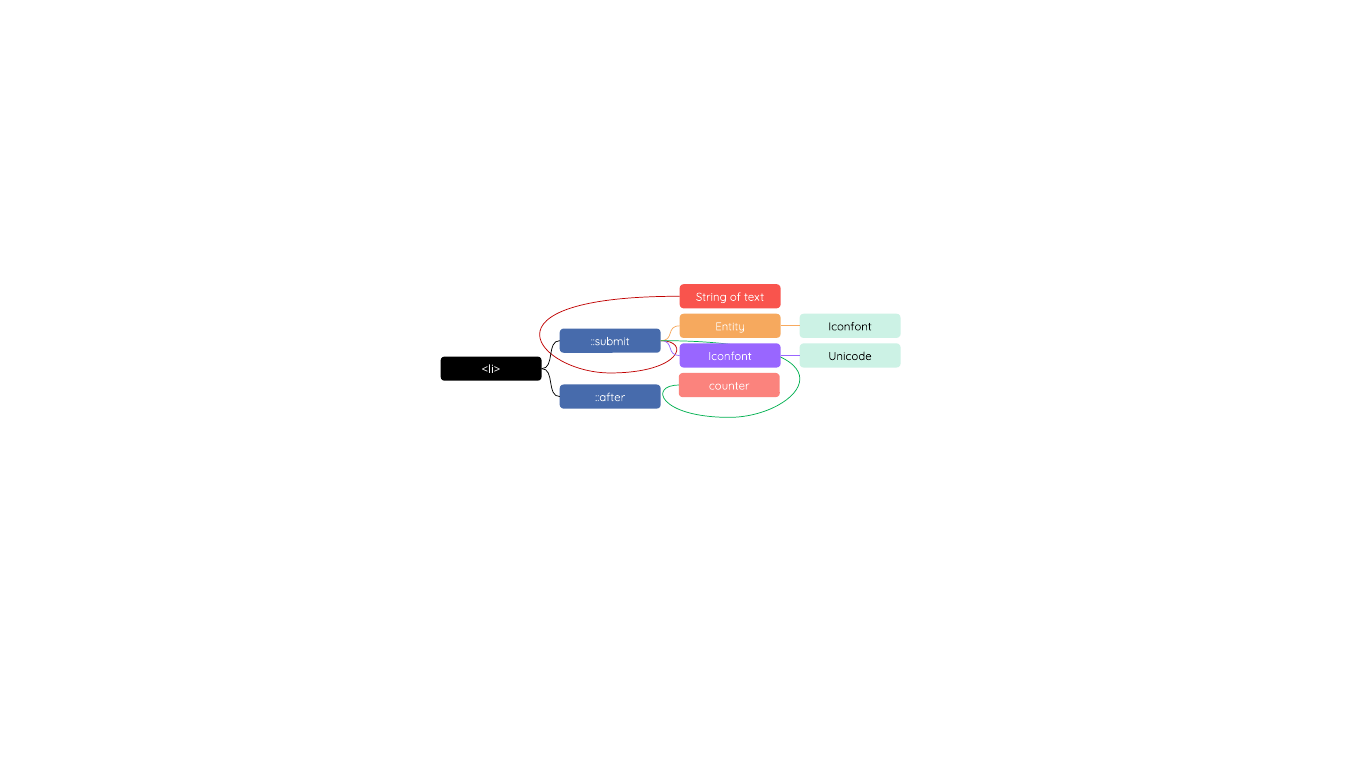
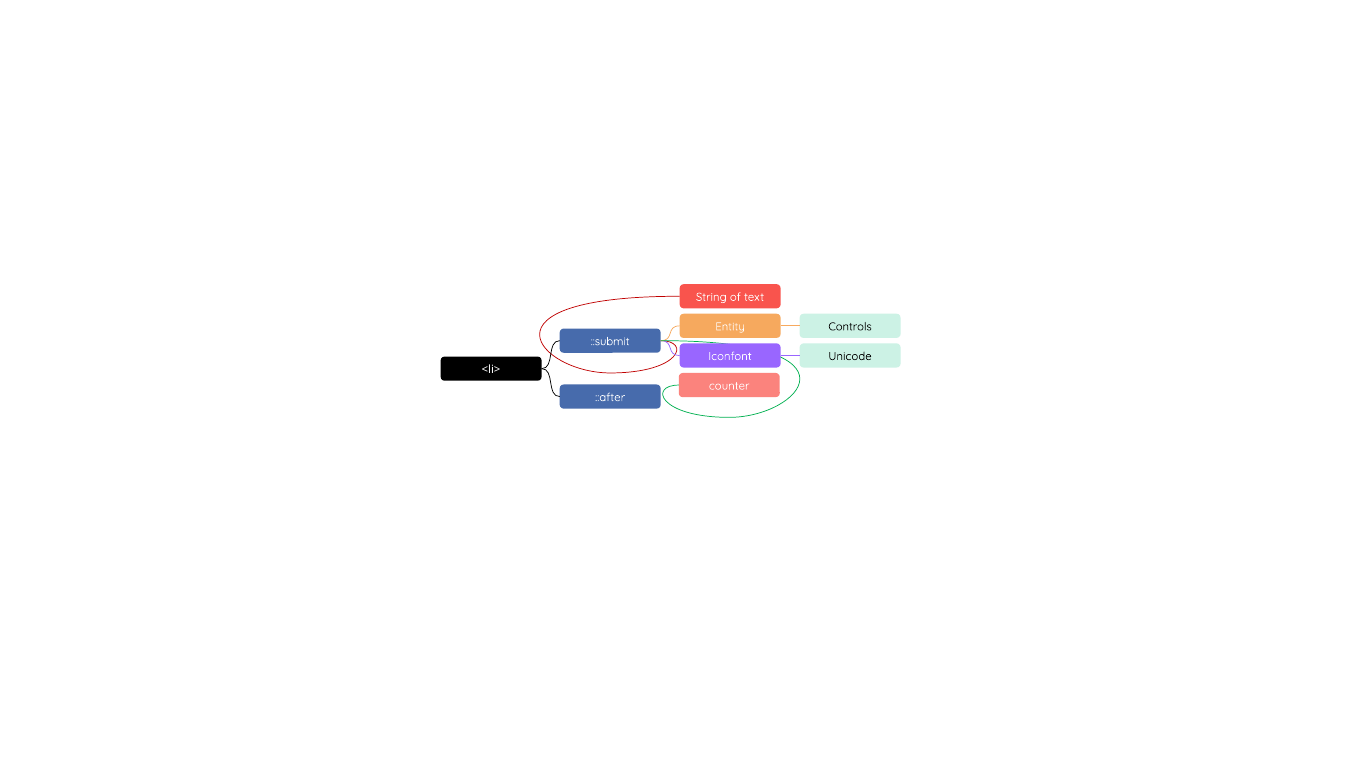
Iconfont: Iconfont -> Controls (850, 327)
